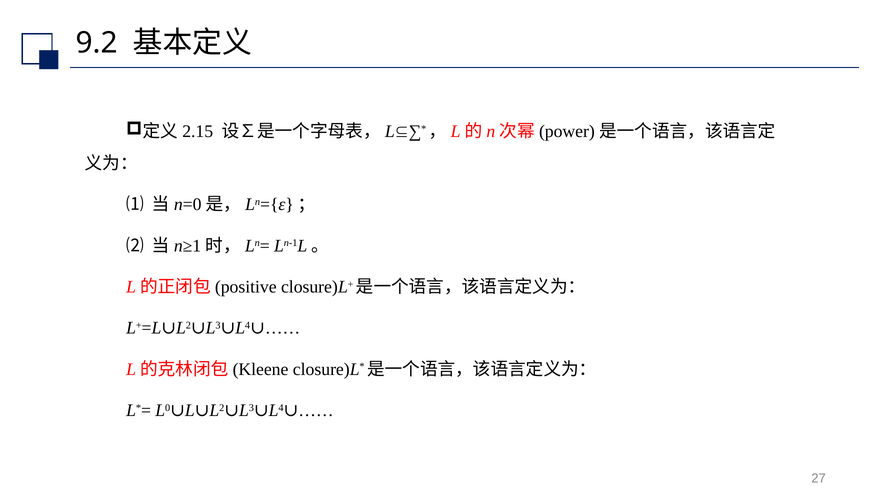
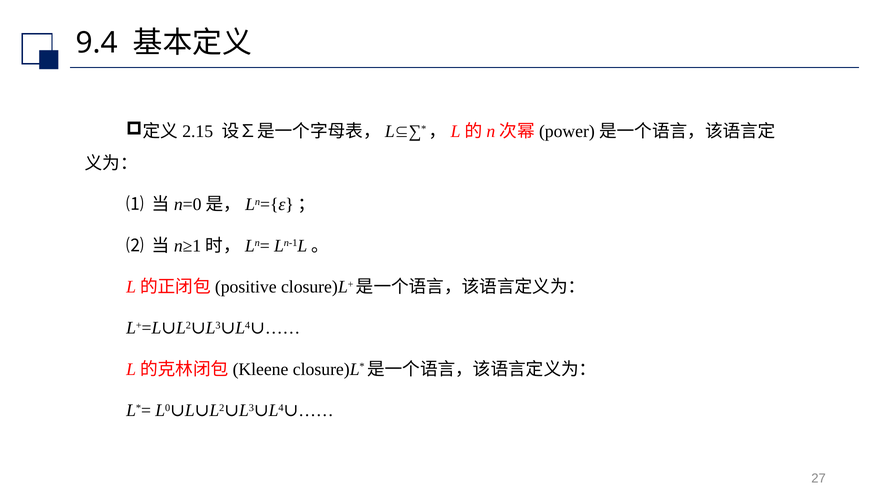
9.2: 9.2 -> 9.4 (97, 43)
